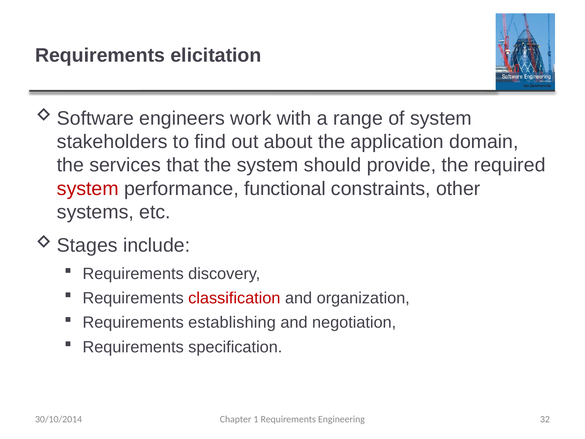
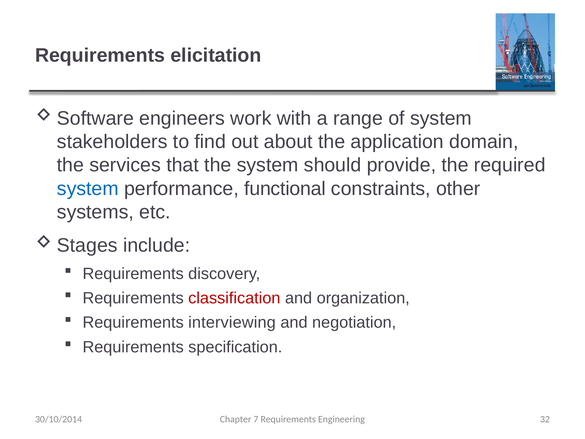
system colour: red -> blue (88, 189)
establishing: establishing -> interviewing (232, 322)
1: 1 -> 7 (256, 419)
